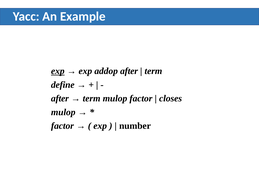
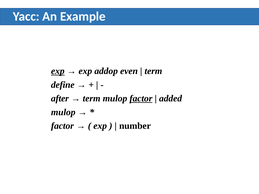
addop after: after -> even (129, 71)
factor underline: none -> present (141, 99)
closes: closes -> added (171, 99)
